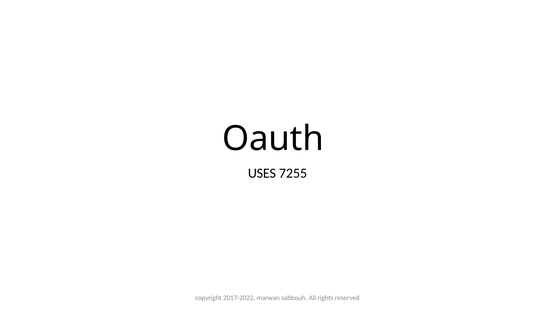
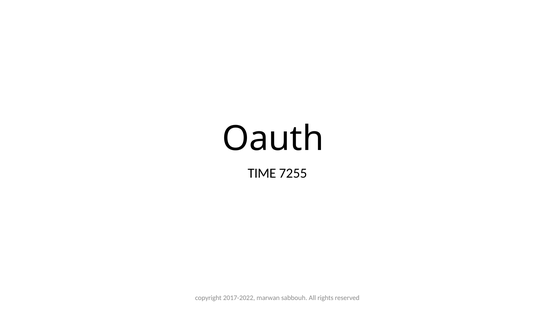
USES: USES -> TIME (262, 173)
